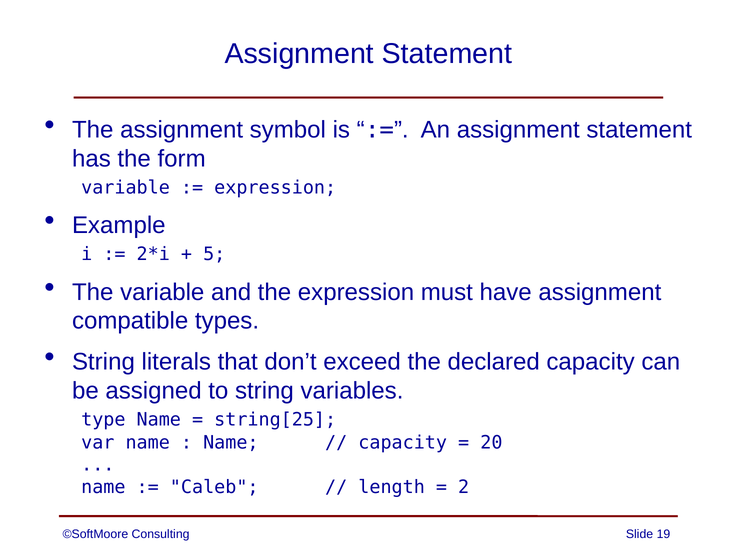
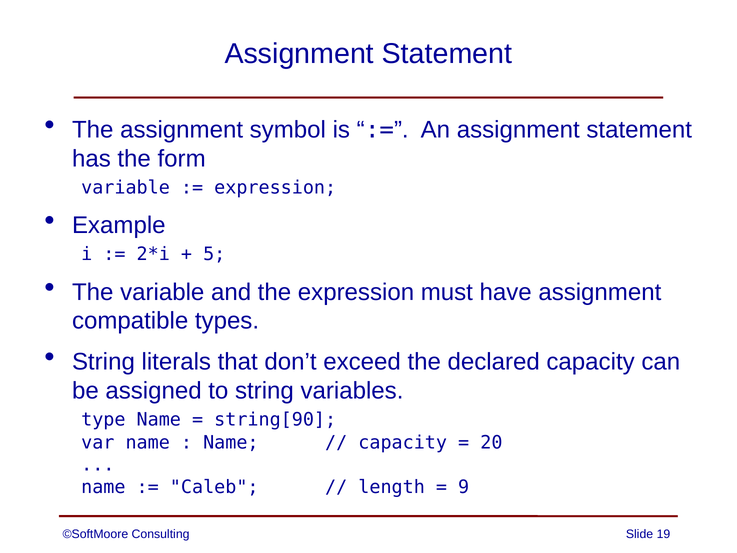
string[25: string[25 -> string[90 (275, 419)
2: 2 -> 9 (464, 487)
